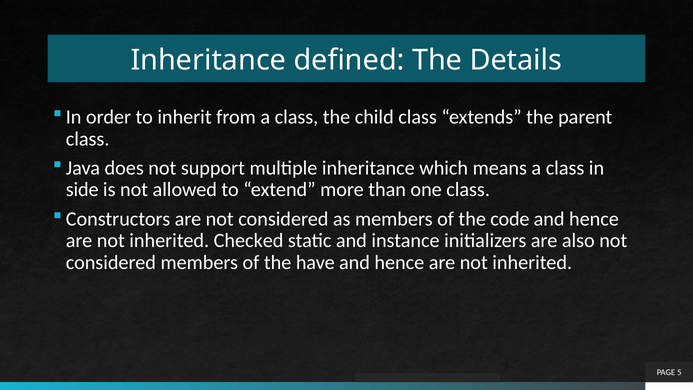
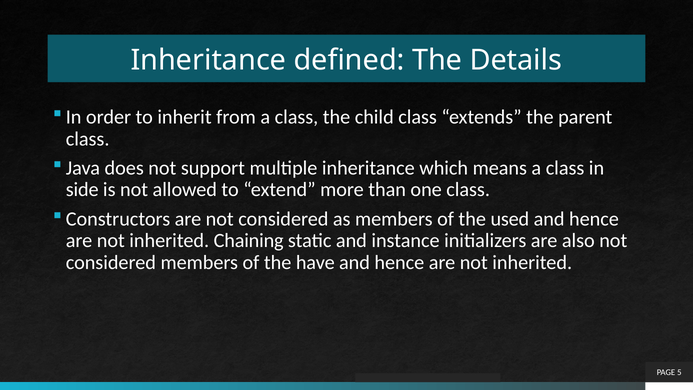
code: code -> used (510, 219)
Checked: Checked -> Chaining (249, 241)
